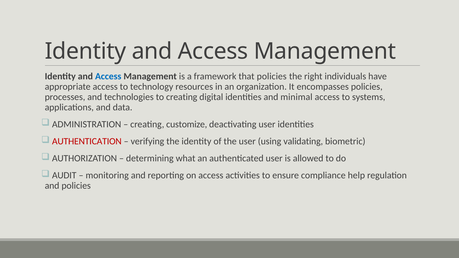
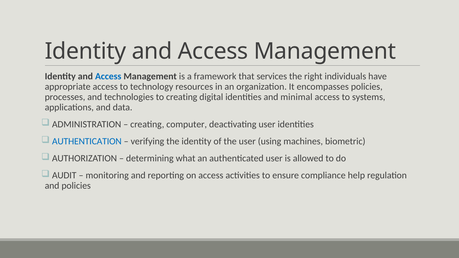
that policies: policies -> services (272, 76)
customize: customize -> computer (187, 124)
AUTHENTICATION colour: red -> blue (87, 141)
validating: validating -> machines (303, 141)
